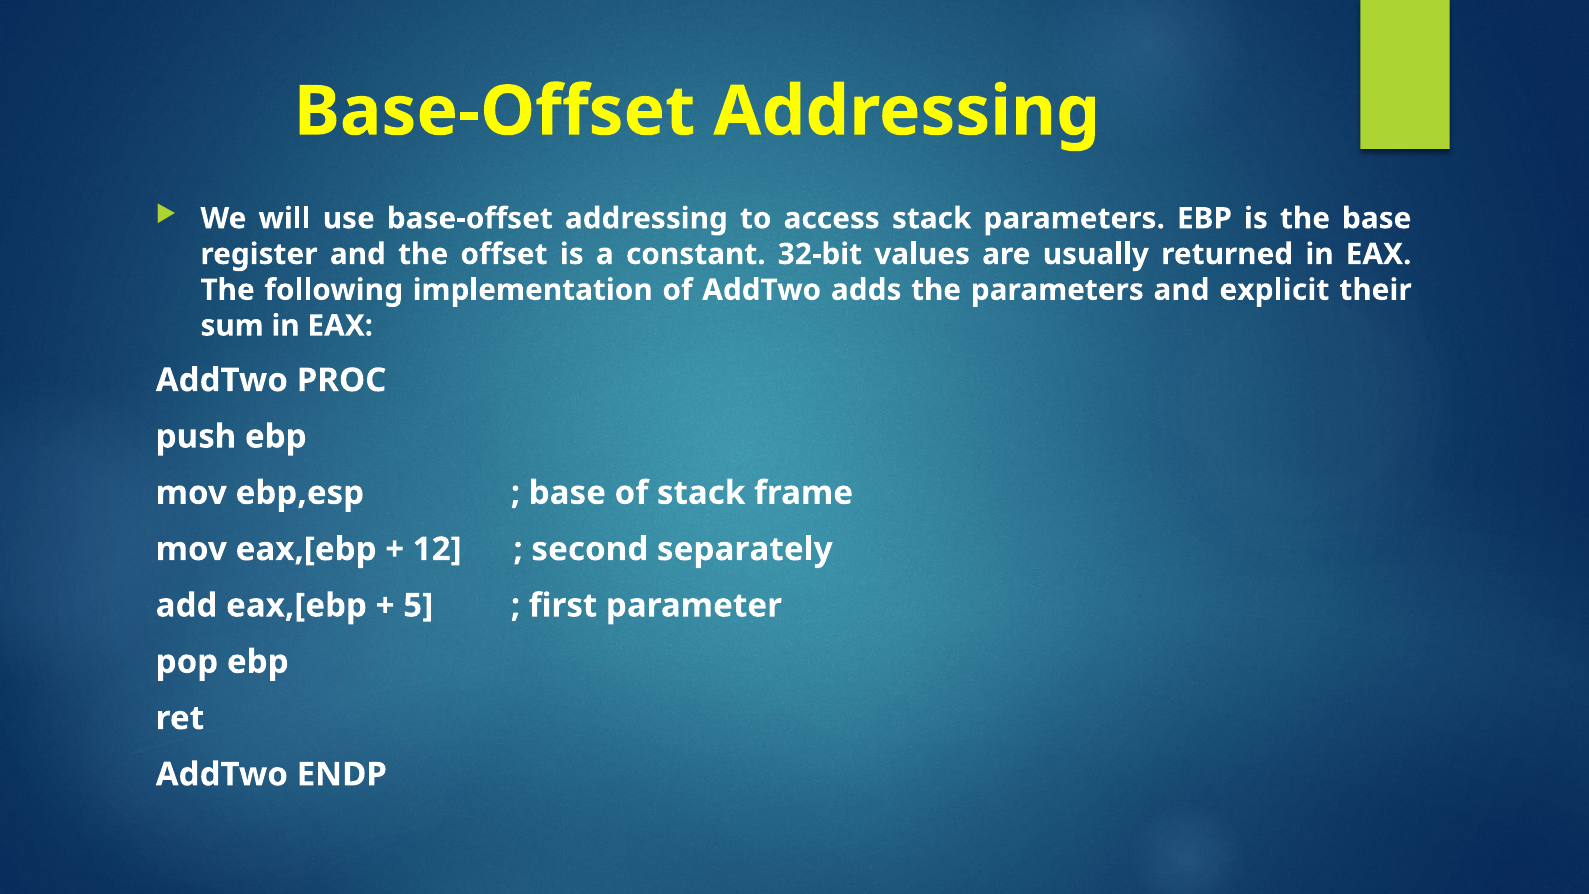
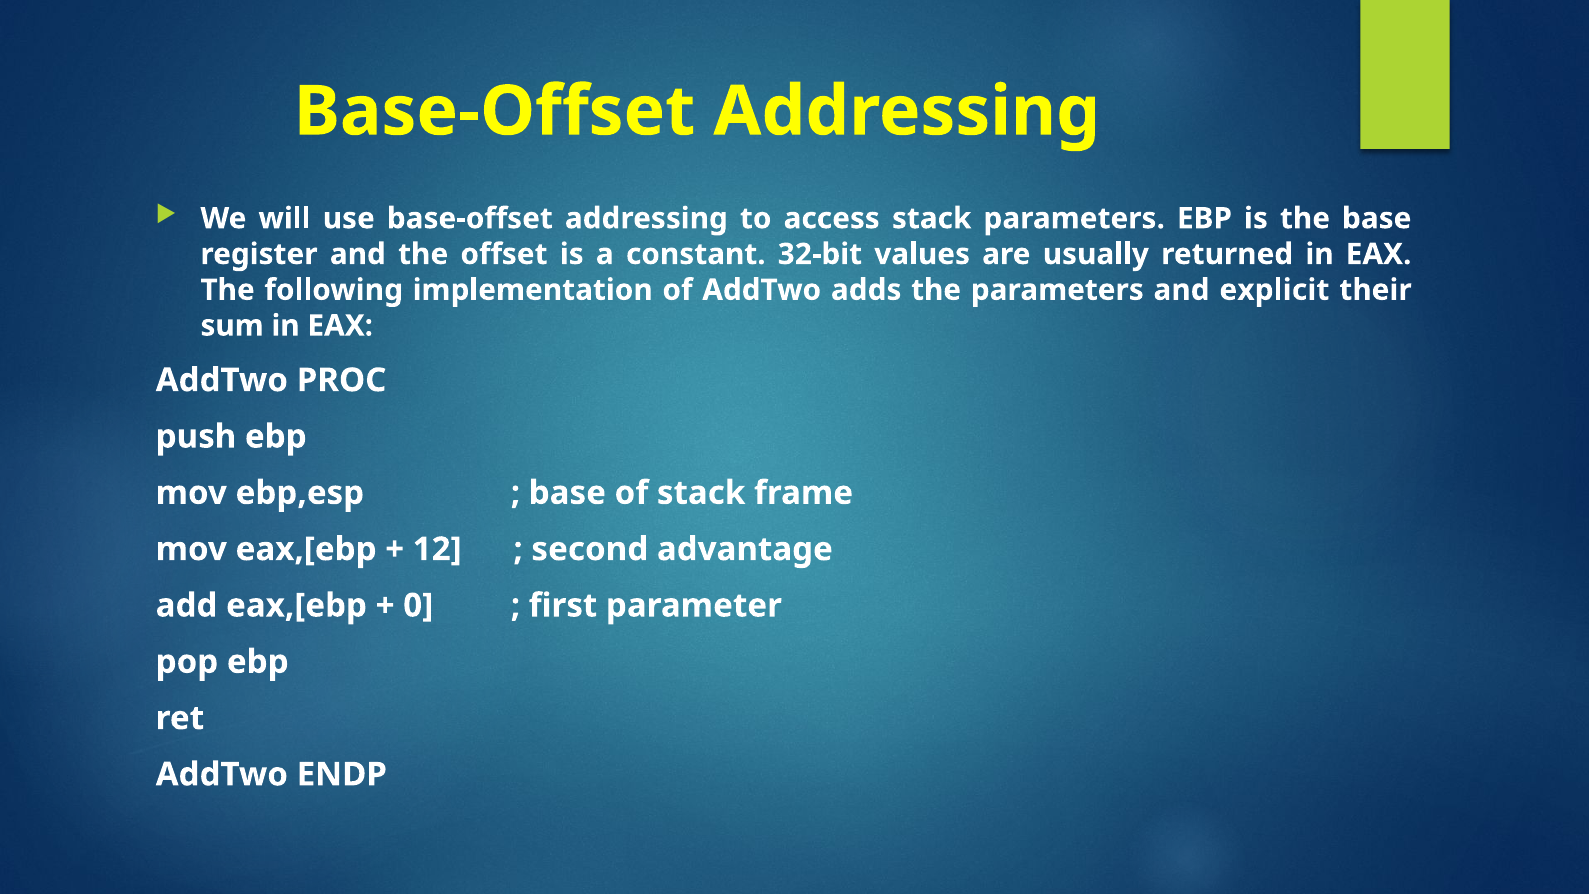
separately: separately -> advantage (745, 549)
5: 5 -> 0 (418, 605)
